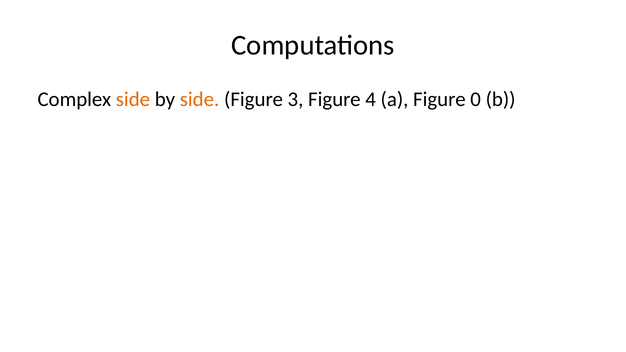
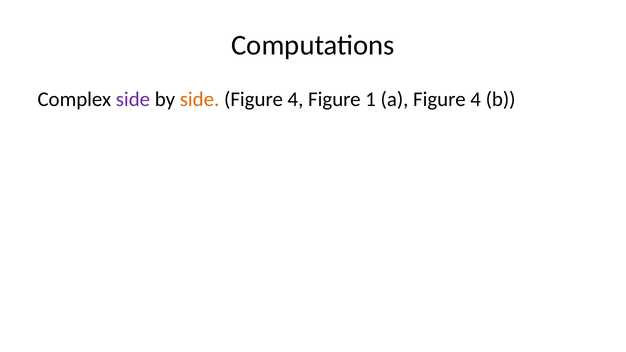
side colour: orange -> purple (133, 99)
3: 3 -> 4 (295, 99)
4: 4 -> 1 (371, 99)
a Figure 0: 0 -> 4 (476, 99)
